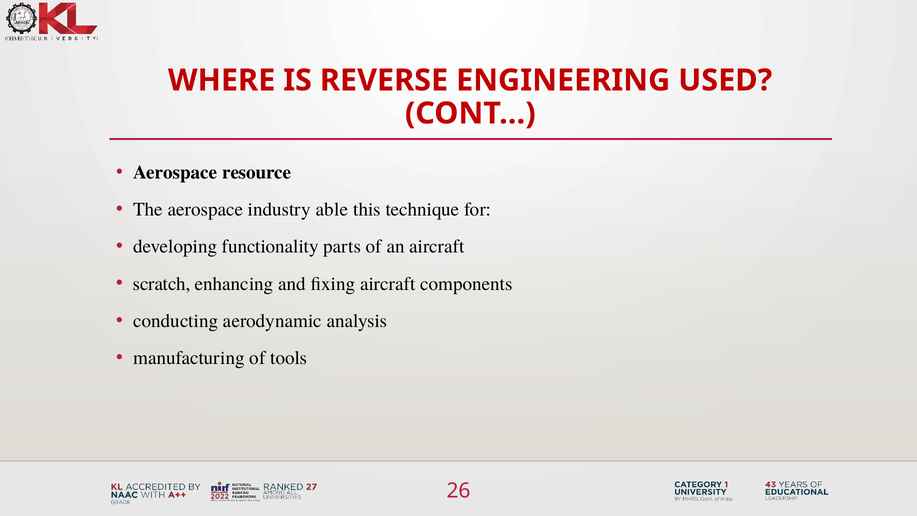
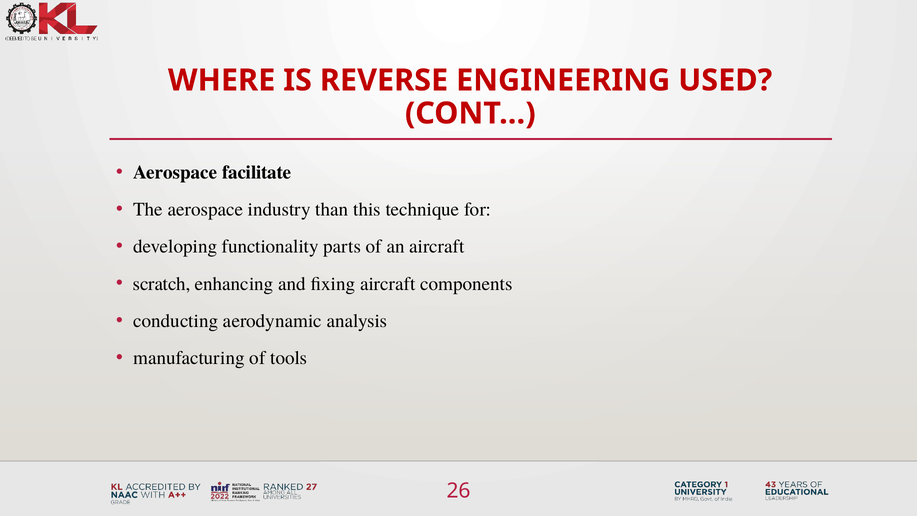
resource: resource -> facilitate (257, 172)
able: able -> than (332, 209)
